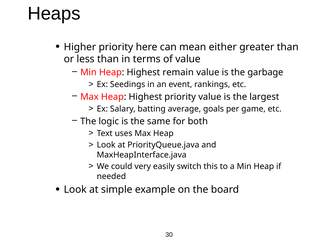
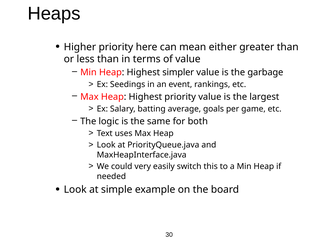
remain: remain -> simpler (178, 72)
